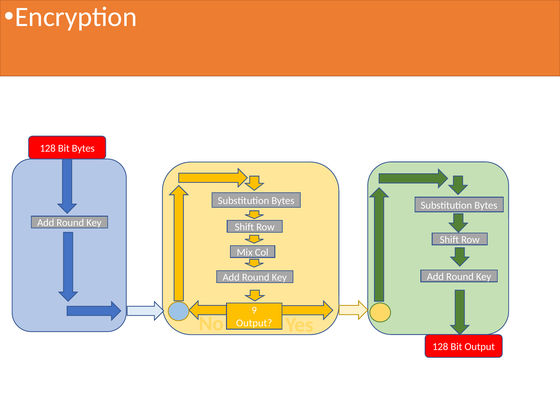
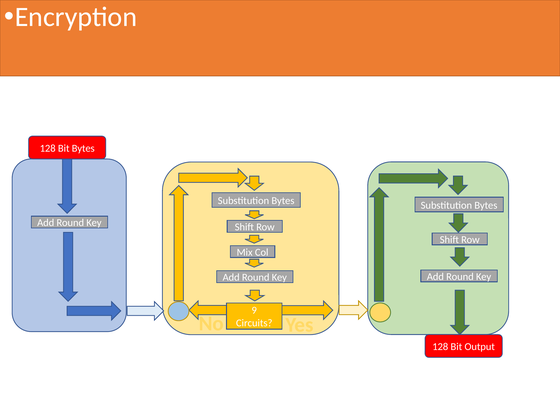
Output: Output -> Circuits (254, 323)
